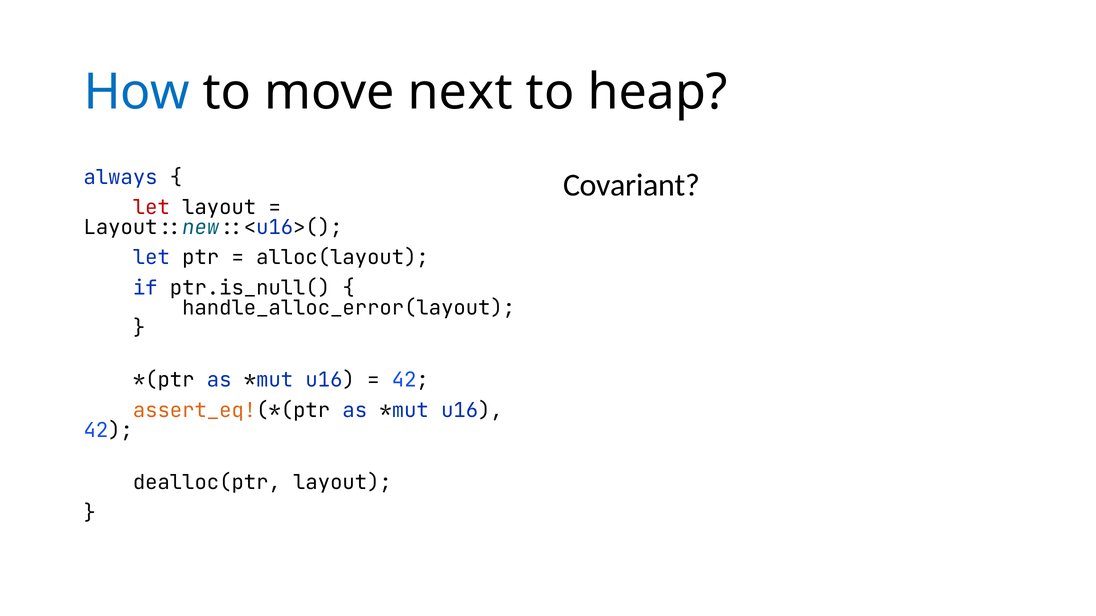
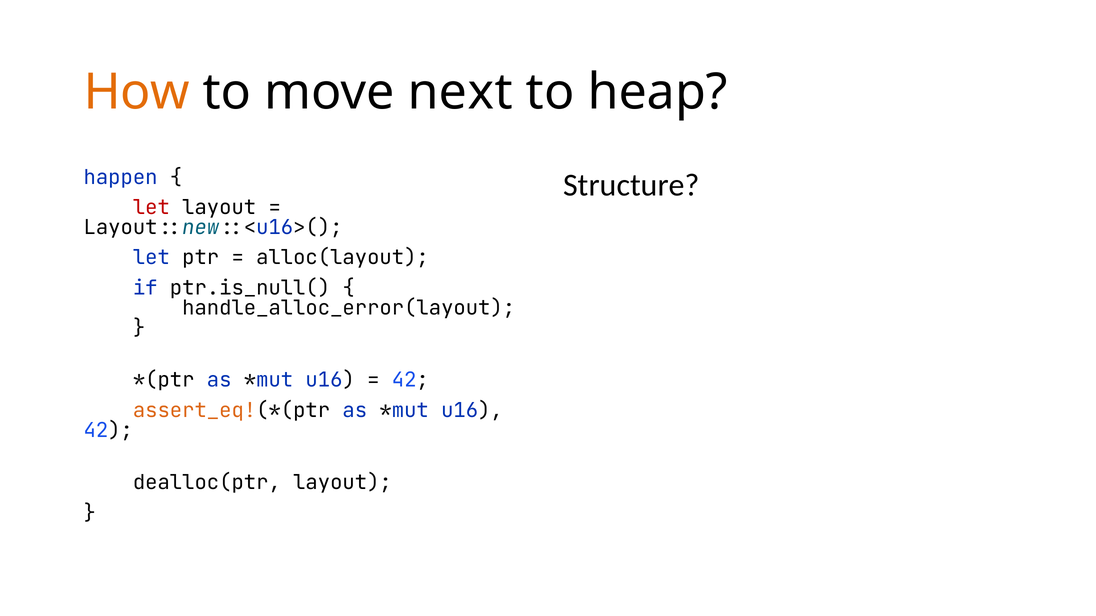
How colour: blue -> orange (137, 92)
always: always -> happen (121, 177)
Covariant: Covariant -> Structure (631, 185)
